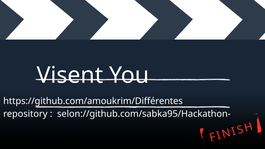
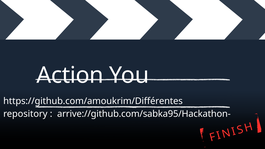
Visent: Visent -> Action (70, 75)
selon://github.com/sabka95/Hackathon-: selon://github.com/sabka95/Hackathon- -> arrive://github.com/sabka95/Hackathon- (144, 114)
